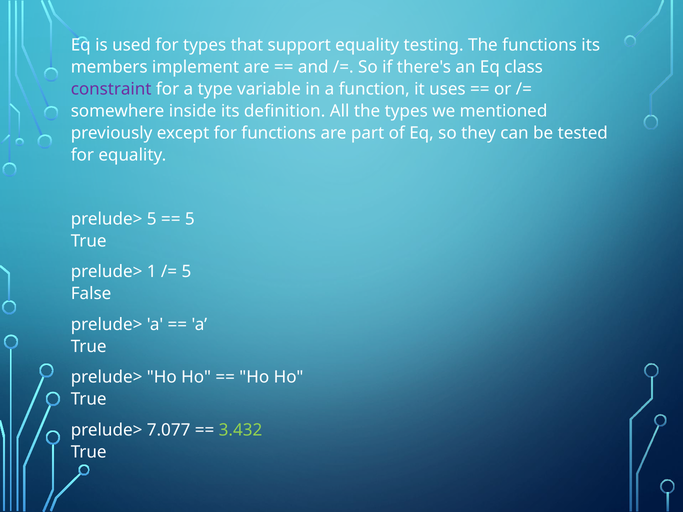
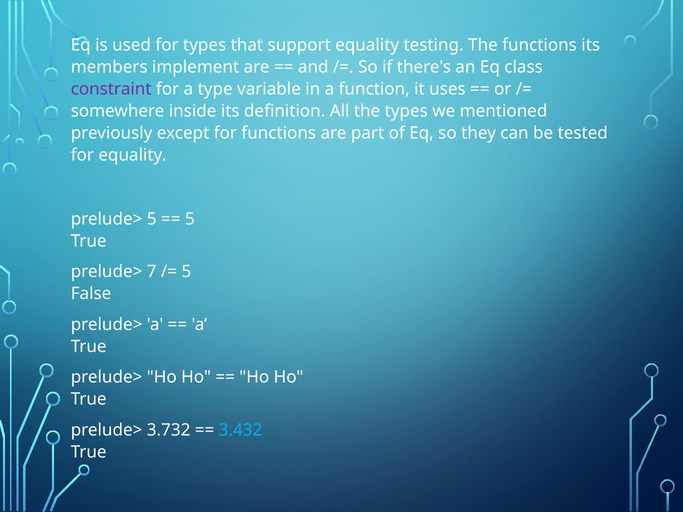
1: 1 -> 7 (152, 272)
7.077: 7.077 -> 3.732 (169, 430)
3.432 colour: light green -> light blue (241, 430)
